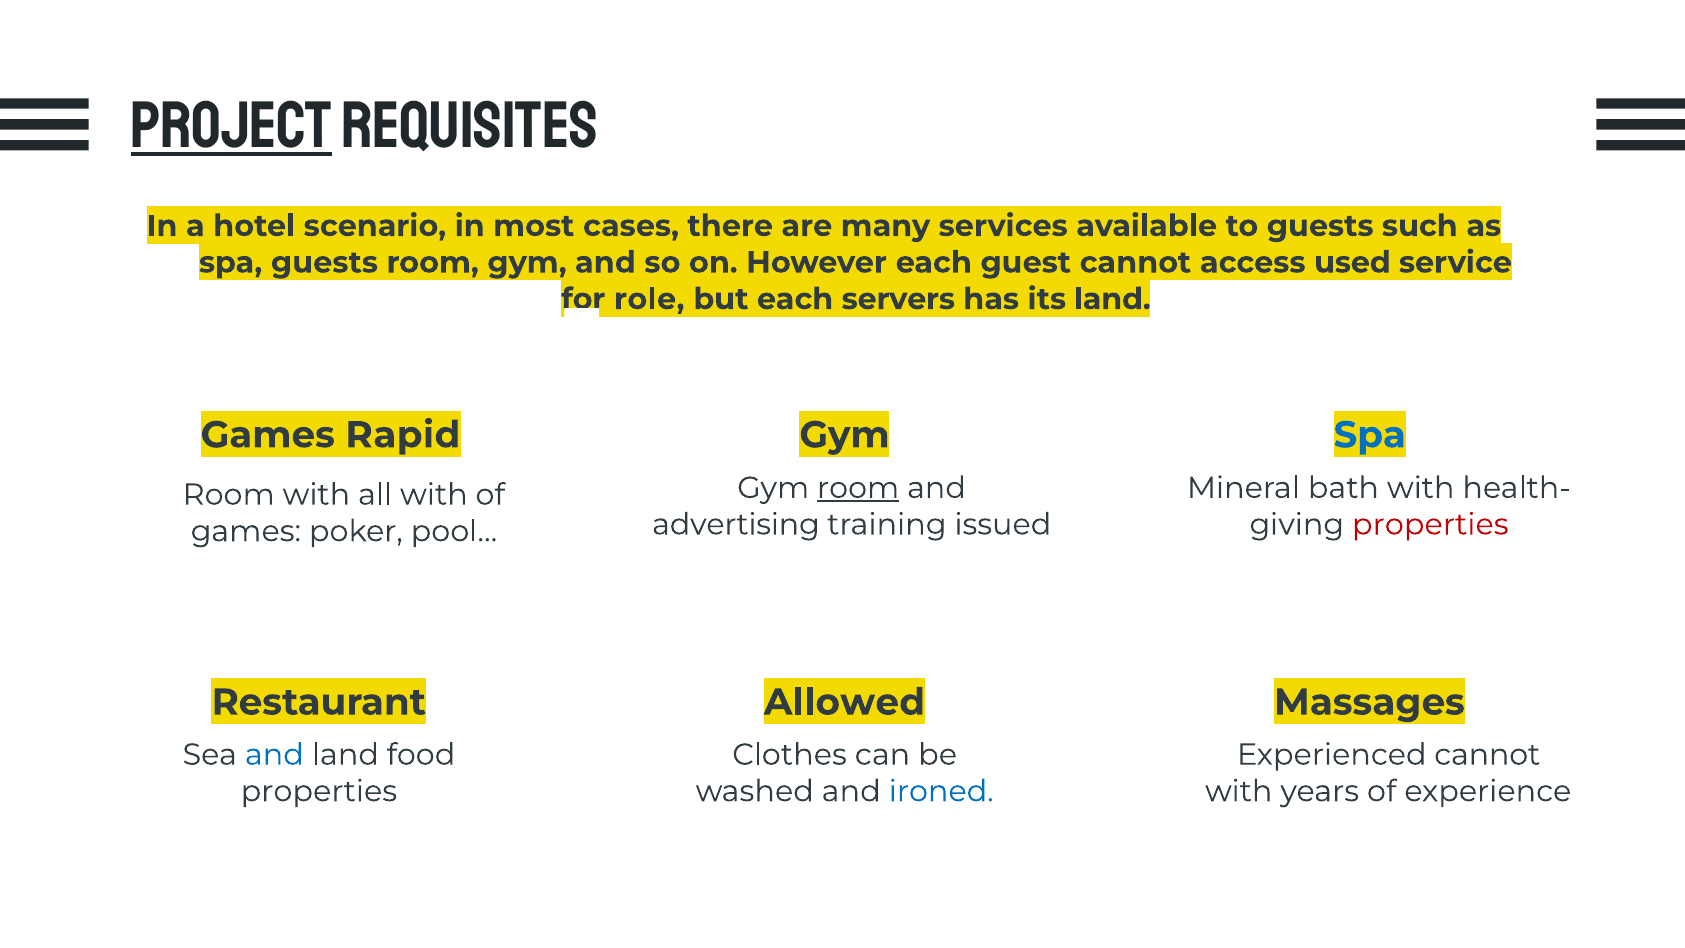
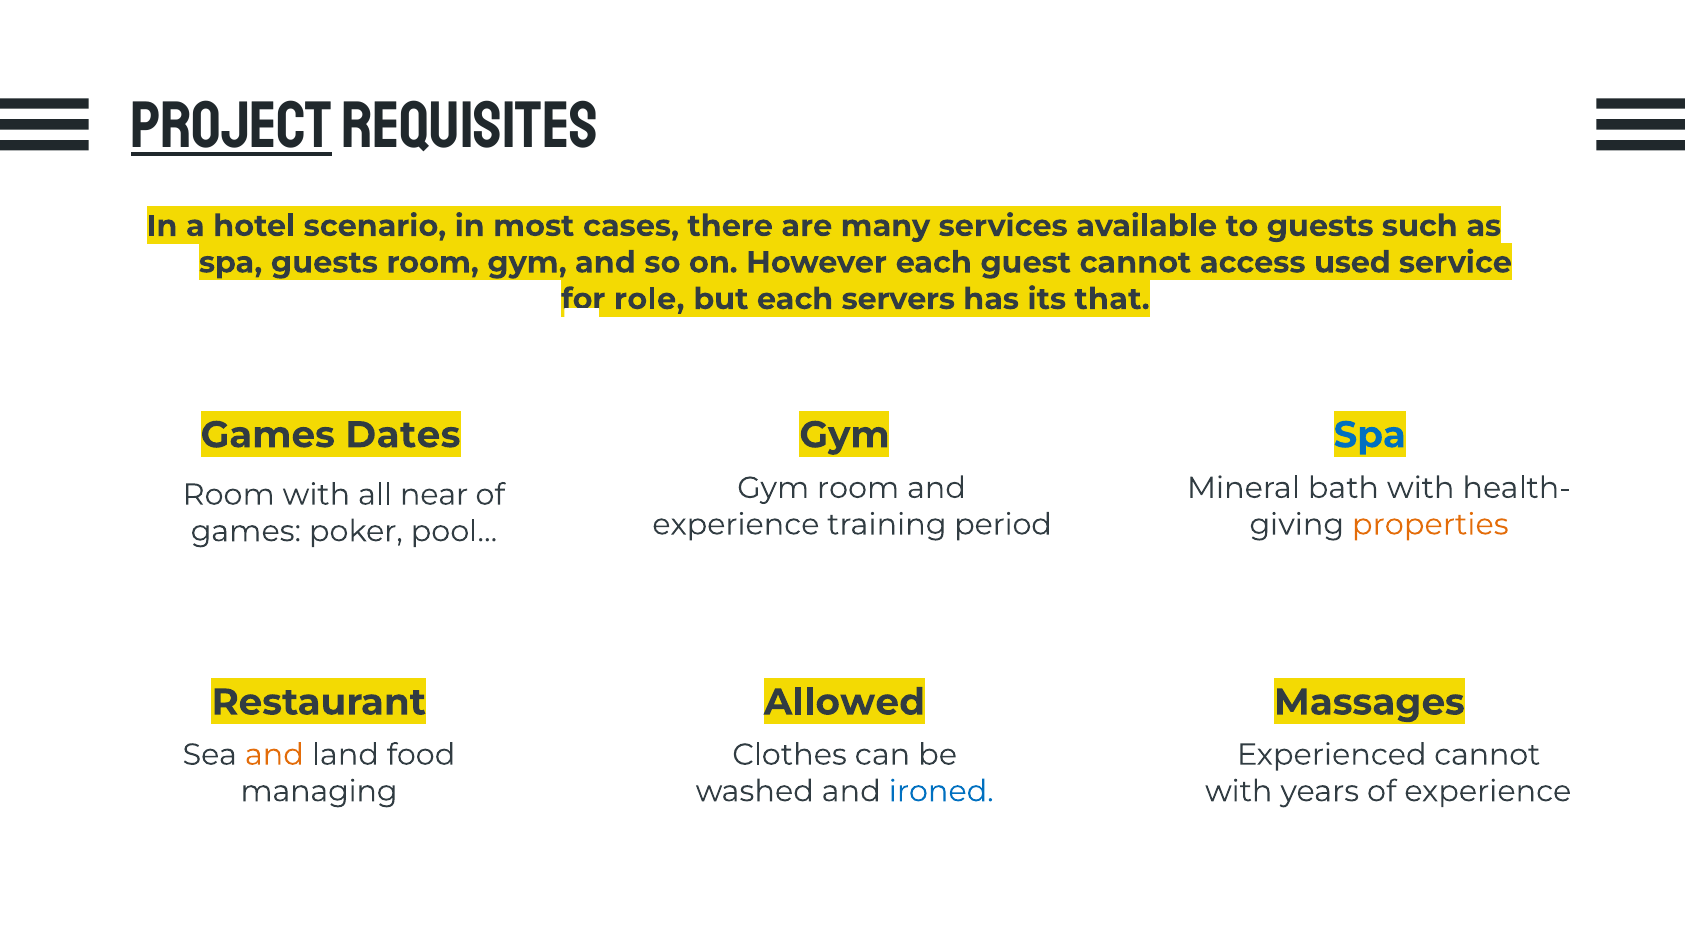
its land: land -> that (1112, 299)
Rapid: Rapid -> Dates (403, 435)
room underline: present -> none (858, 488)
all with: with -> near (434, 495)
advertising: advertising -> experience (736, 524)
issued: issued -> period (1003, 524)
properties colour: red -> orange (1430, 524)
and colour: blue -> orange (274, 755)
properties: properties -> managing (319, 791)
